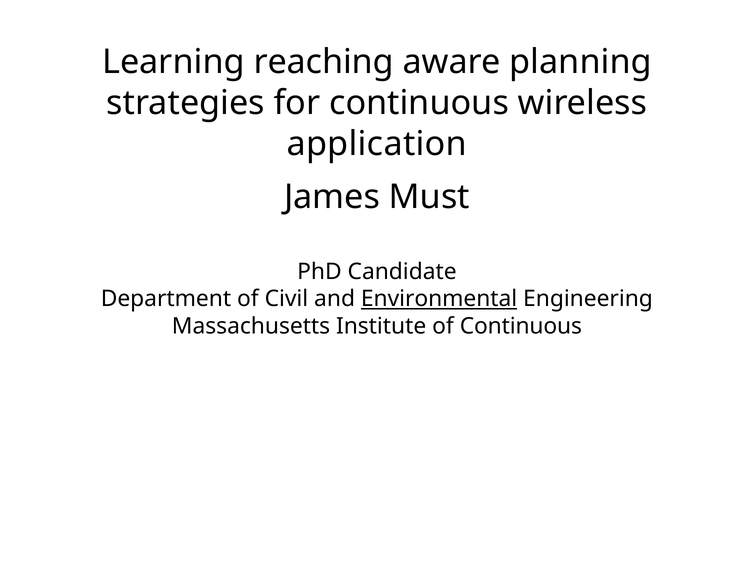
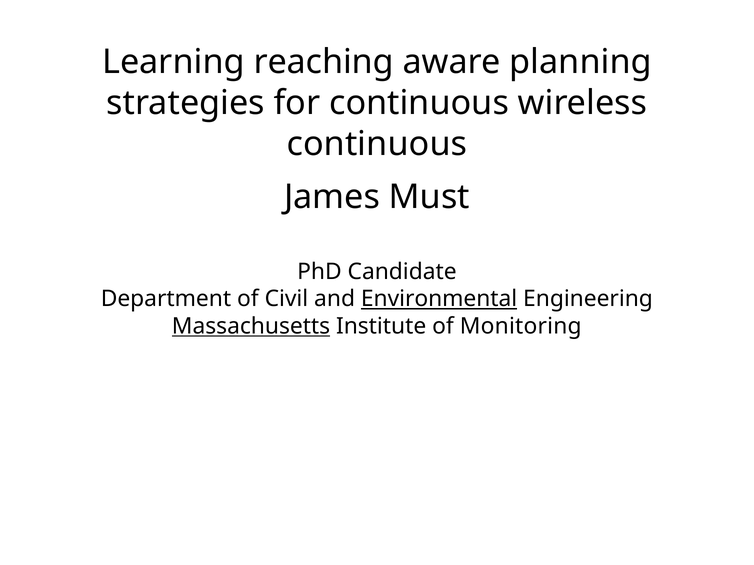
application: application -> continuous (377, 144)
Massachusetts underline: none -> present (251, 326)
of Continuous: Continuous -> Monitoring (521, 326)
